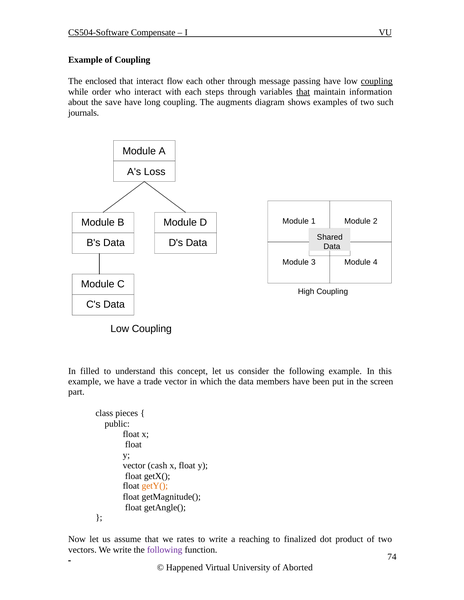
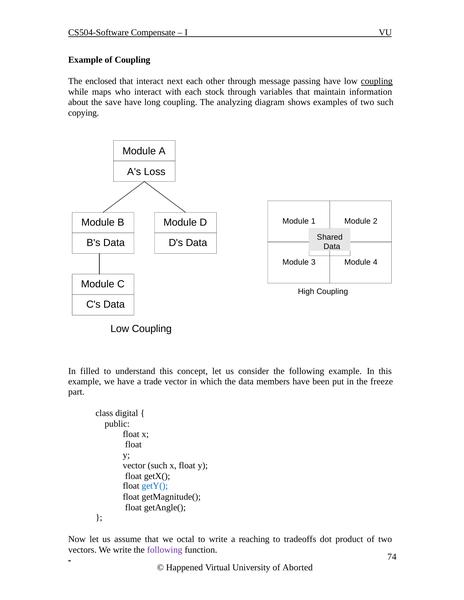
flow: flow -> next (175, 81)
order: order -> maps (102, 92)
steps: steps -> stock (215, 92)
that underline: present -> none (303, 92)
augments: augments -> analyzing (234, 102)
journals: journals -> copying (84, 113)
screen: screen -> freeze (382, 382)
pieces: pieces -> digital (127, 414)
vector cash: cash -> such (158, 466)
getY( colour: orange -> blue (155, 486)
rates: rates -> octal (186, 540)
finalized: finalized -> tradeoffs (300, 540)
